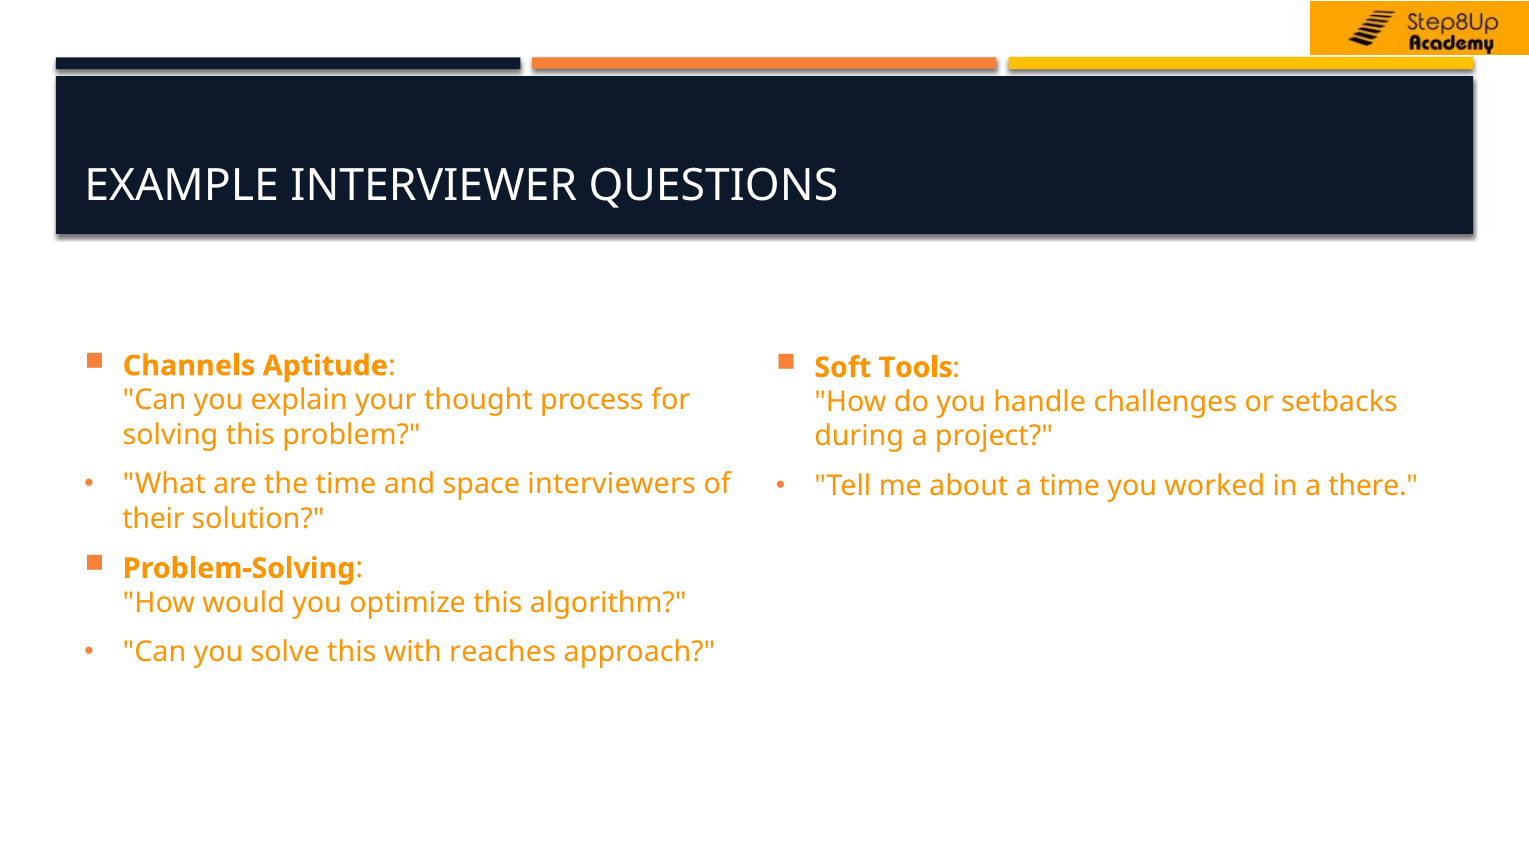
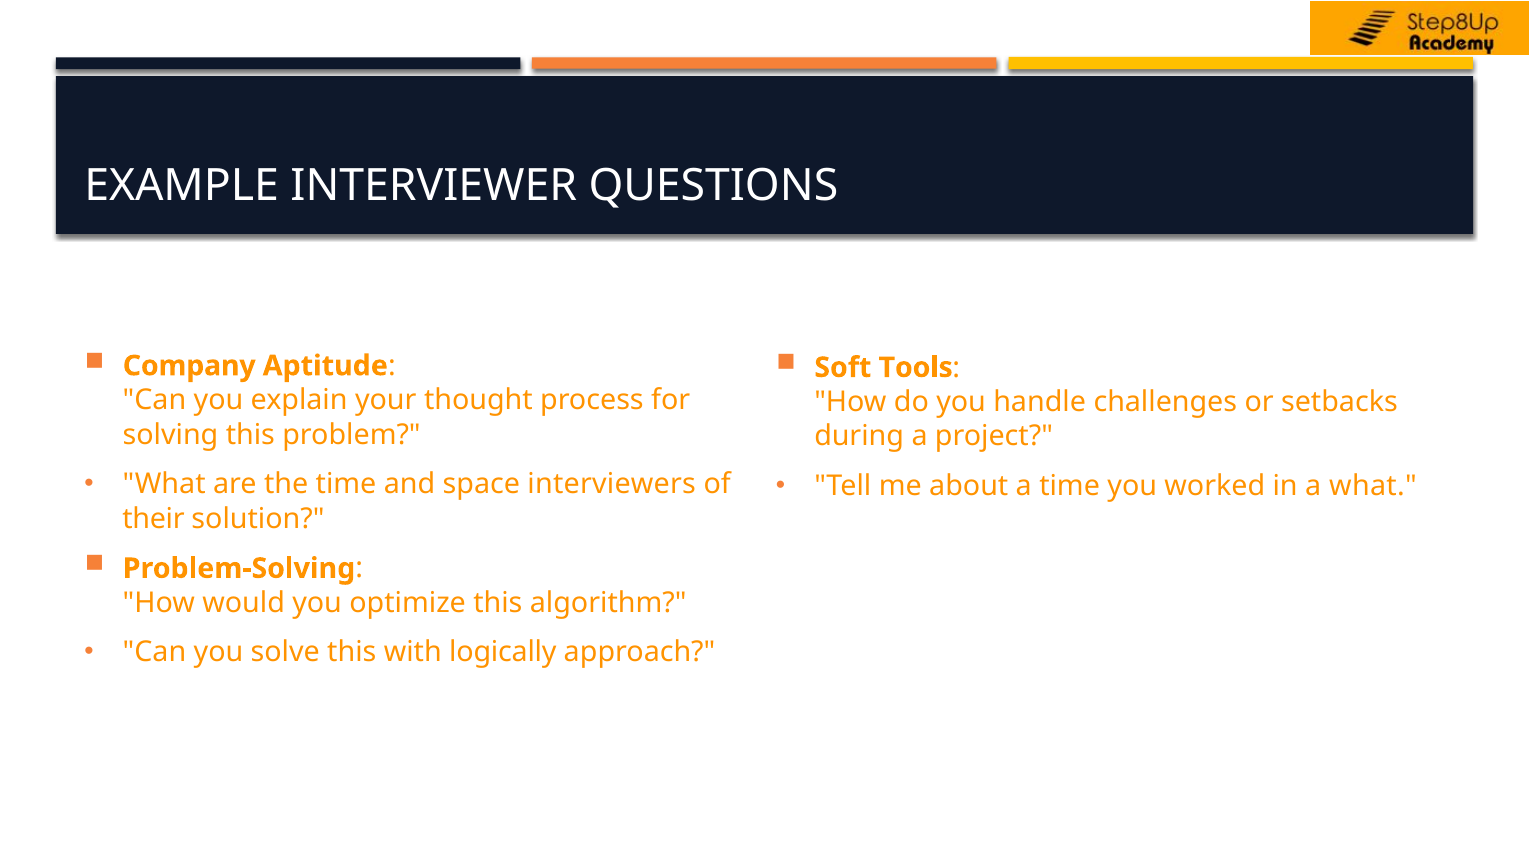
Channels: Channels -> Company (189, 366)
a there: there -> what (1373, 486)
reaches: reaches -> logically (503, 653)
